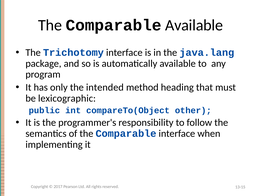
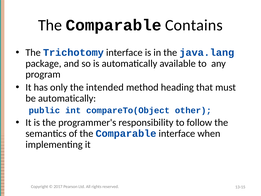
Comparable Available: Available -> Contains (194, 25)
be lexicographic: lexicographic -> automatically (67, 98)
